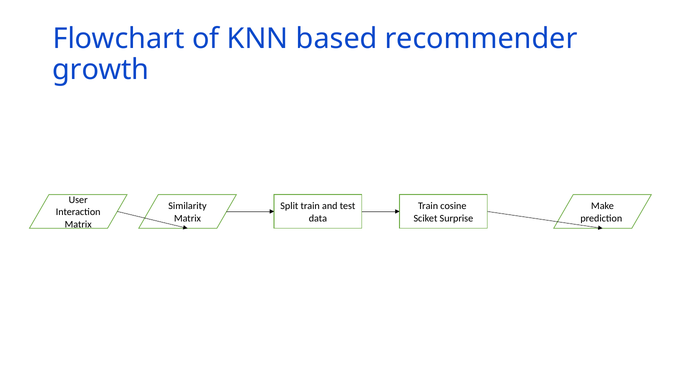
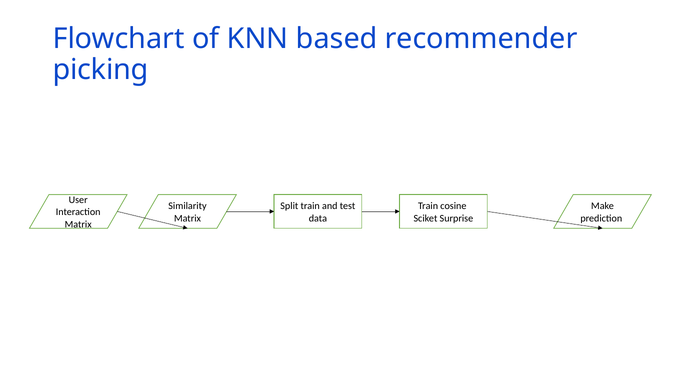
growth: growth -> picking (101, 70)
